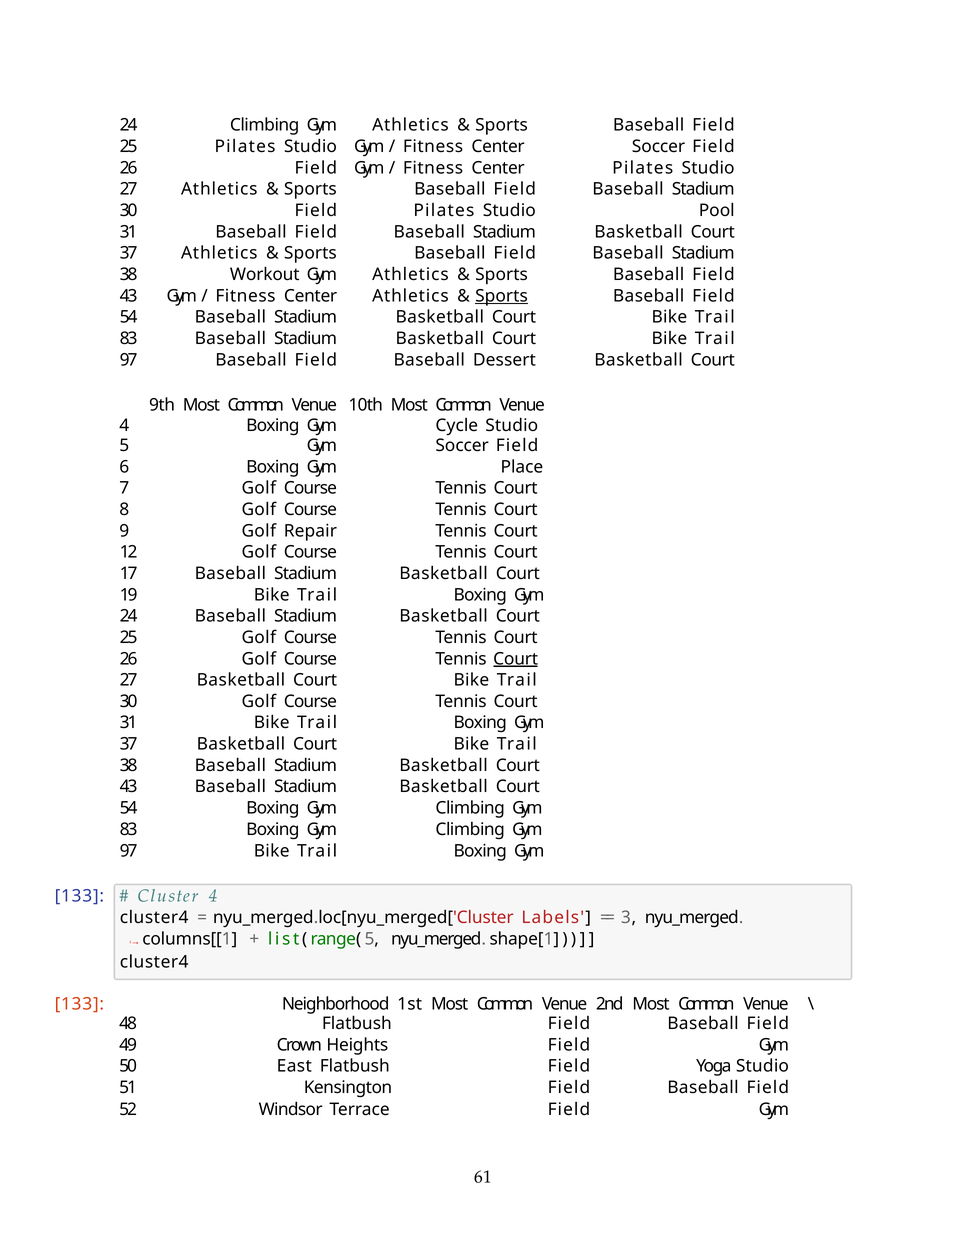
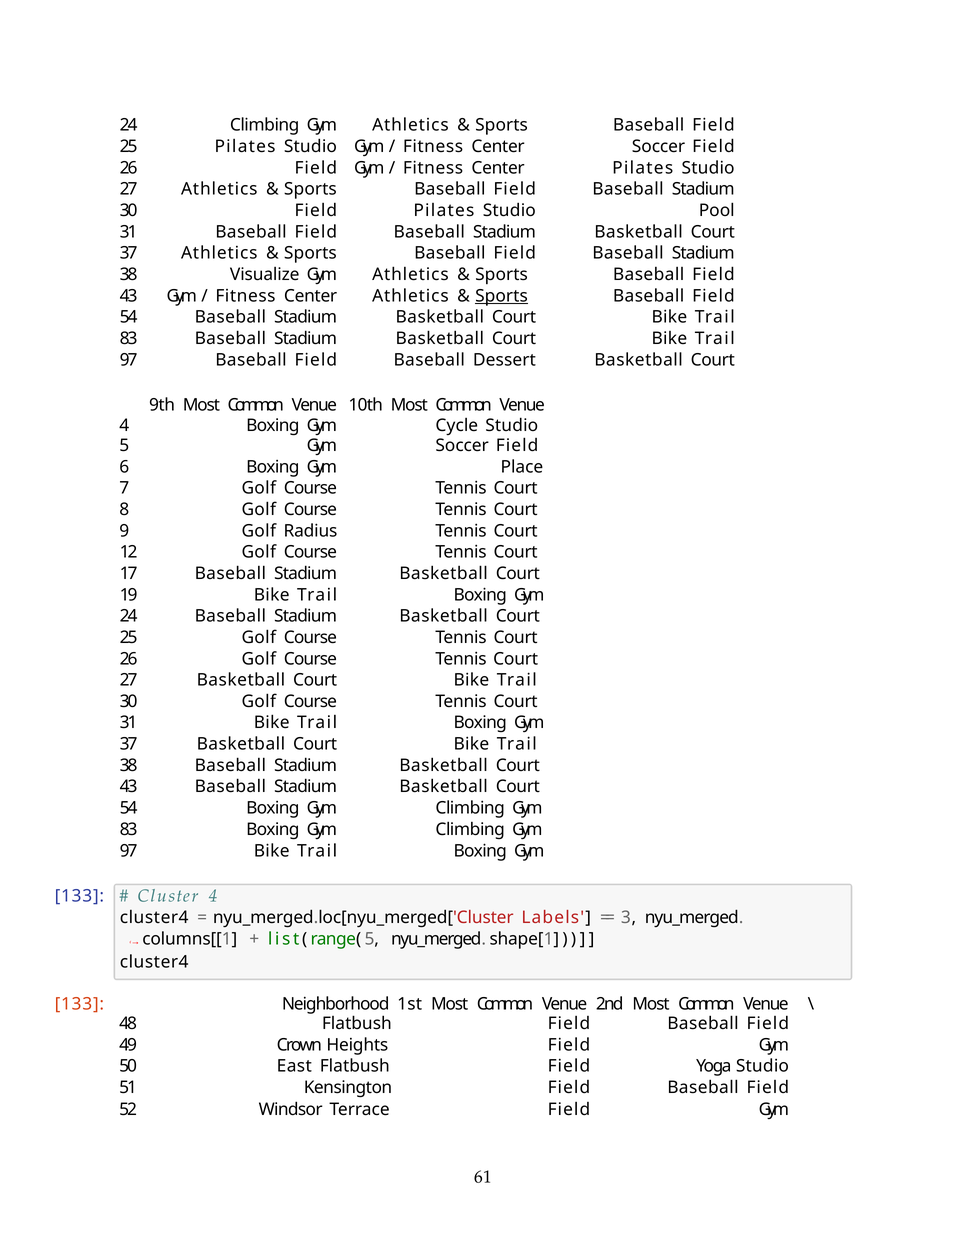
Workout: Workout -> Visualize (265, 275)
Repair: Repair -> Radius (310, 531)
Court underline: present -> none (516, 659)
